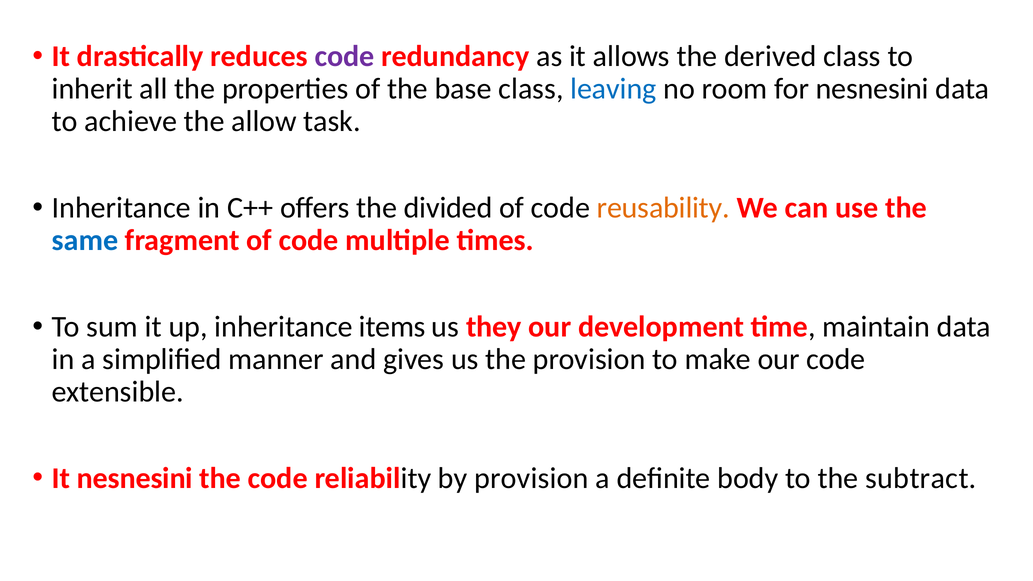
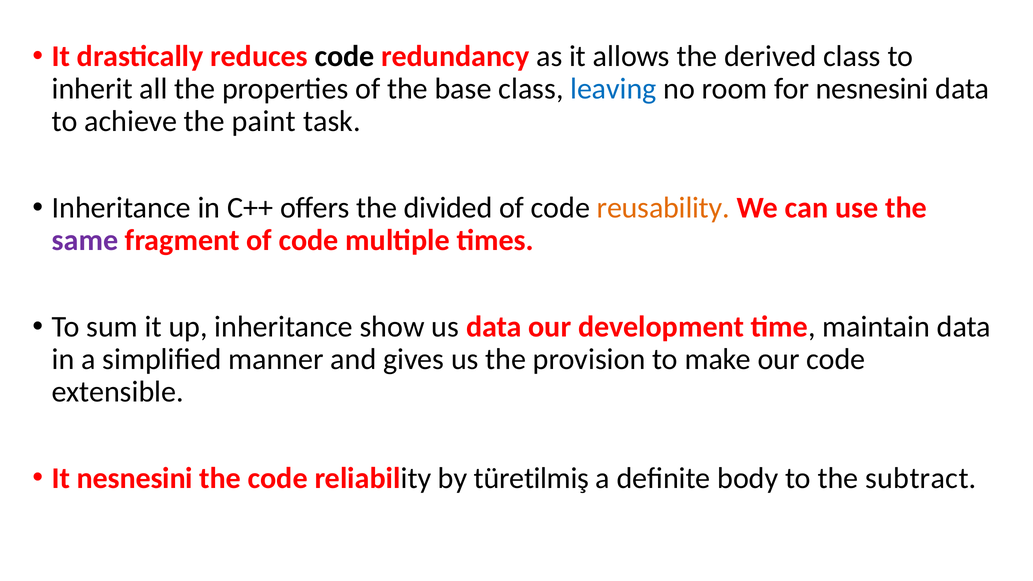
code colour: purple -> black (345, 56)
allow: allow -> paint (264, 121)
same colour: blue -> purple (85, 240)
items: items -> show (392, 327)
us they: they -> data (494, 327)
by provision: provision -> türetilmiş (532, 478)
